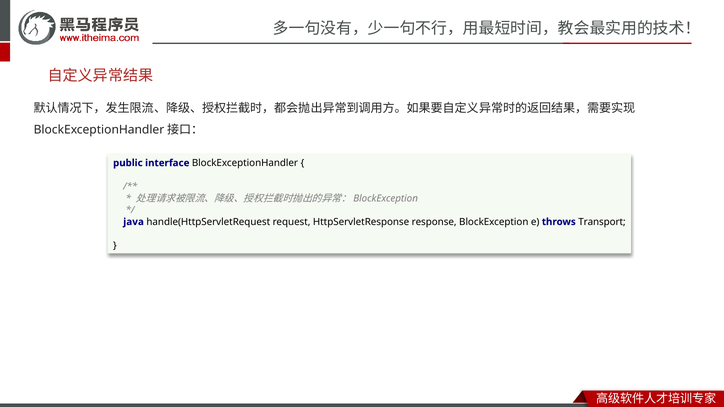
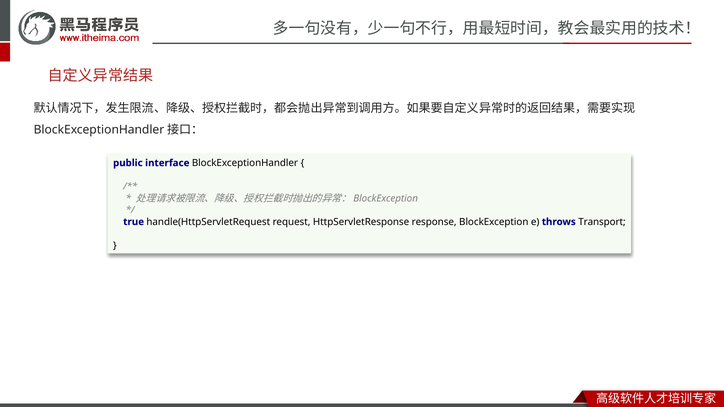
java: java -> true (134, 222)
